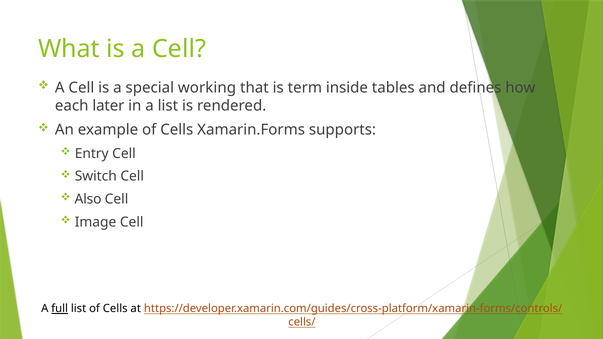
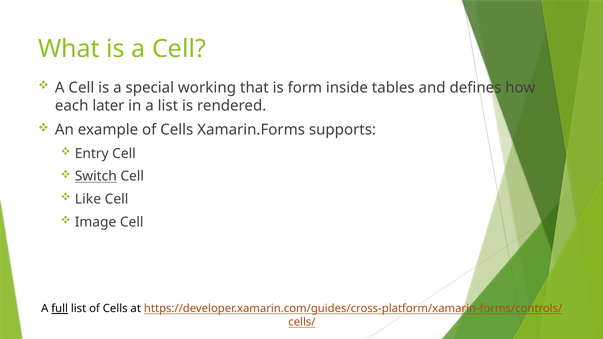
term: term -> form (305, 88)
Switch underline: none -> present (96, 176)
Also: Also -> Like (88, 199)
